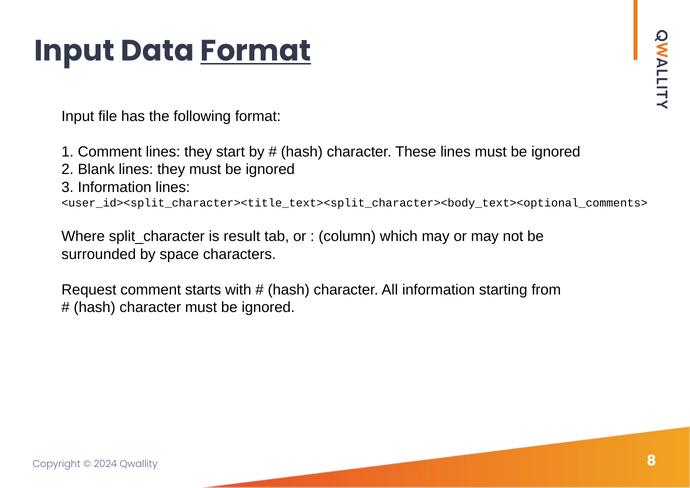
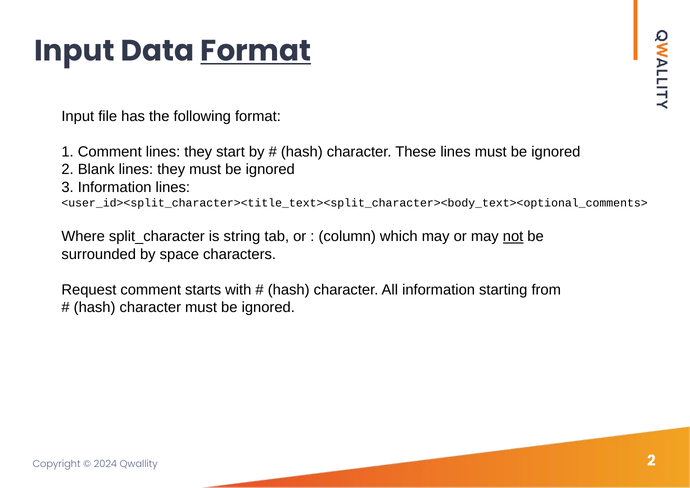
result: result -> string (242, 236)
not underline: none -> present (513, 236)
8: 8 -> 2 (651, 461)
